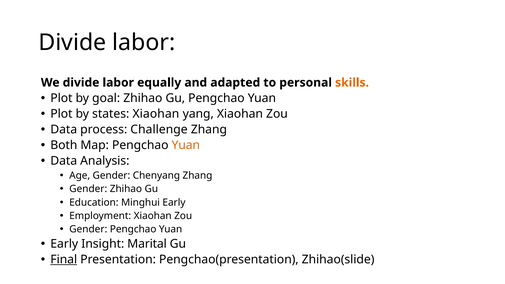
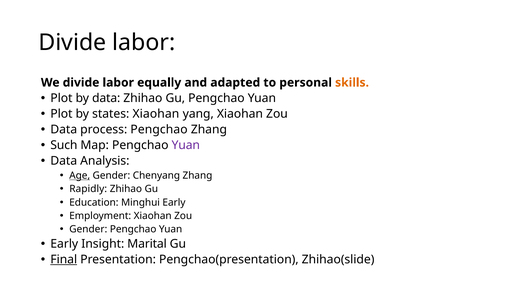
by goal: goal -> data (106, 98)
process Challenge: Challenge -> Pengchao (159, 130)
Both: Both -> Such (64, 145)
Yuan colour: orange -> purple (186, 145)
Age underline: none -> present (80, 176)
Gender: Gender -> Rapidly (88, 189)
